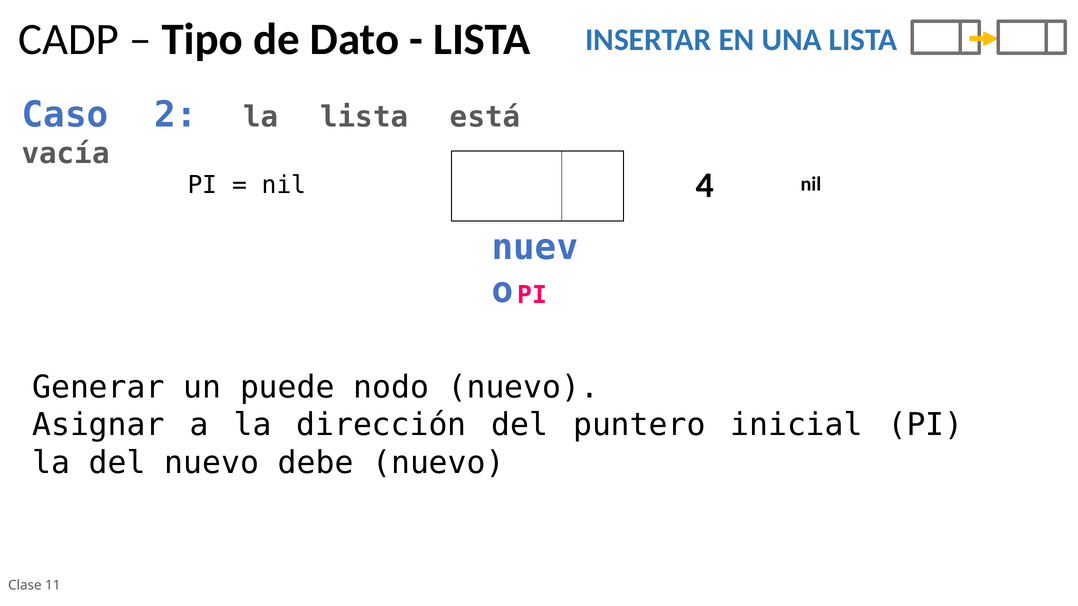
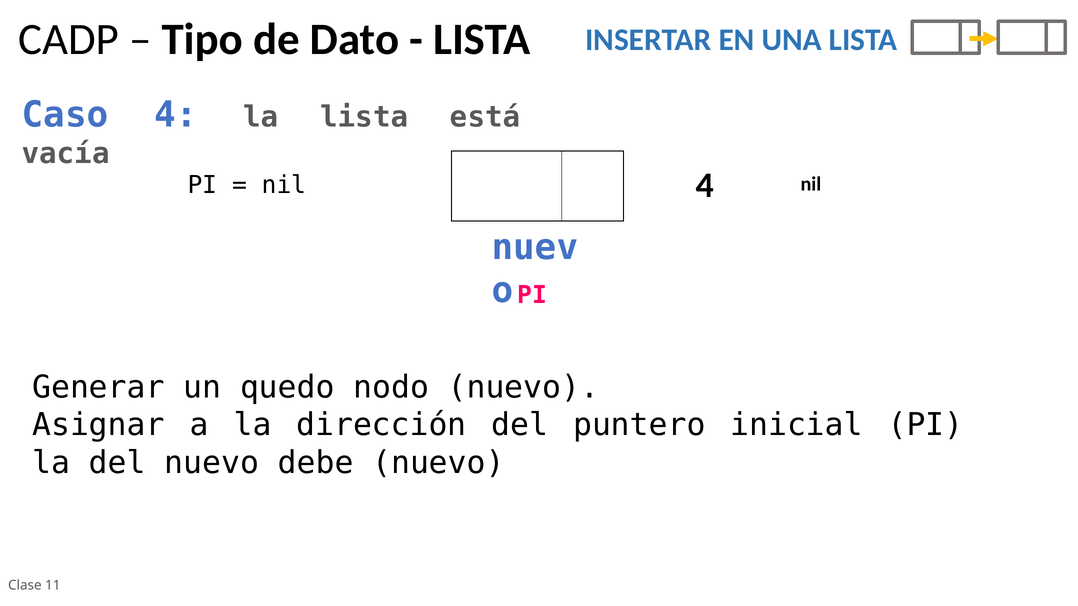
Caso 2: 2 -> 4 (176, 115)
puede: puede -> quedo (287, 388)
